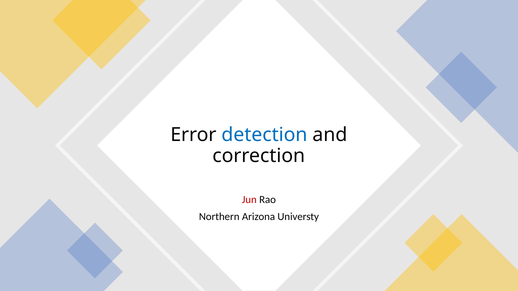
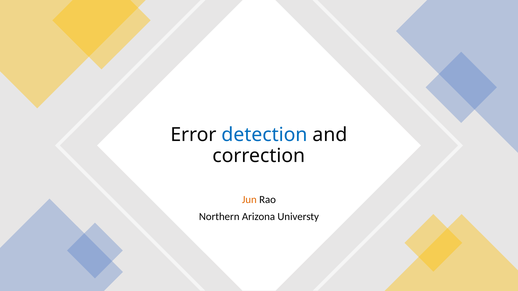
Jun colour: red -> orange (249, 200)
